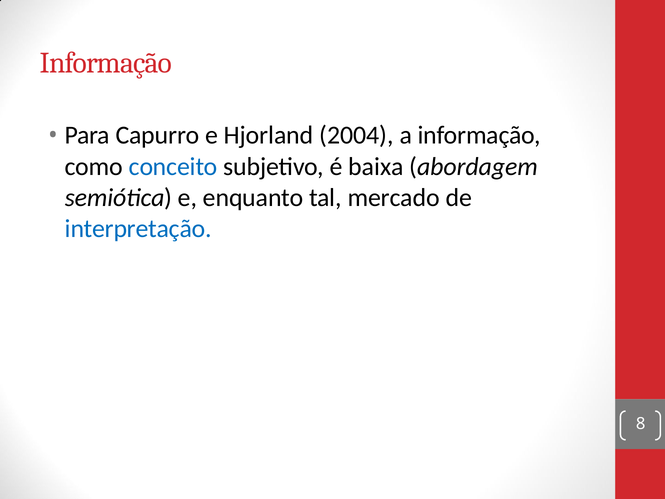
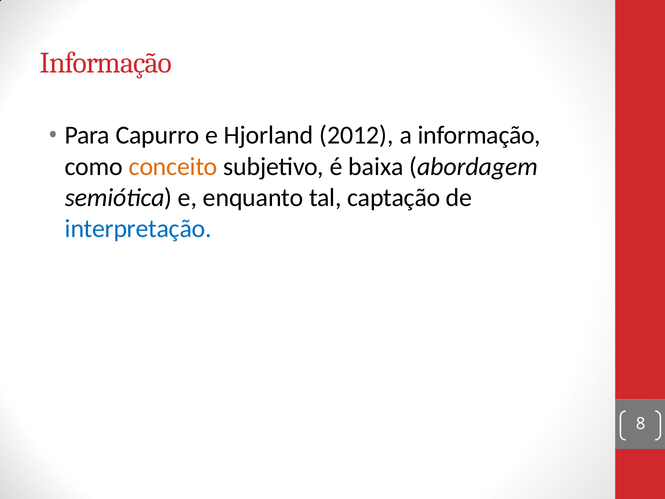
2004: 2004 -> 2012 (356, 135)
conceito colour: blue -> orange (173, 166)
mercado: mercado -> captação (394, 197)
